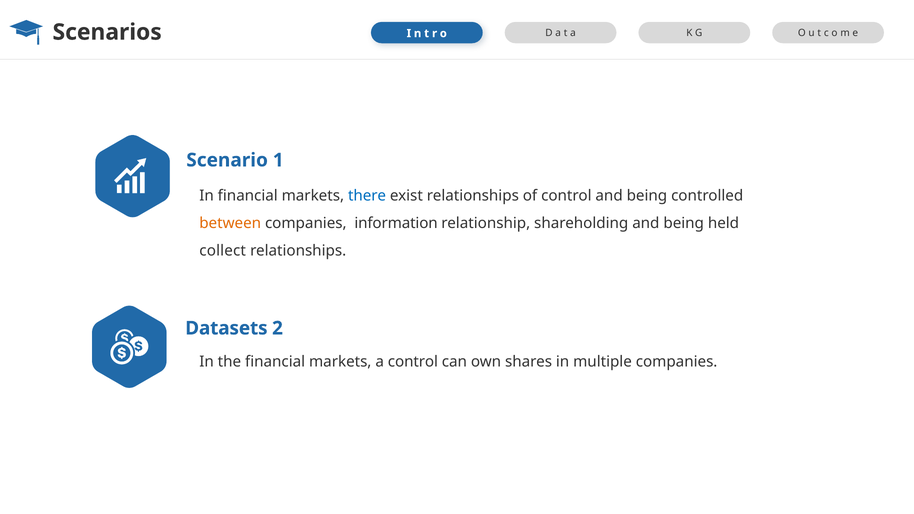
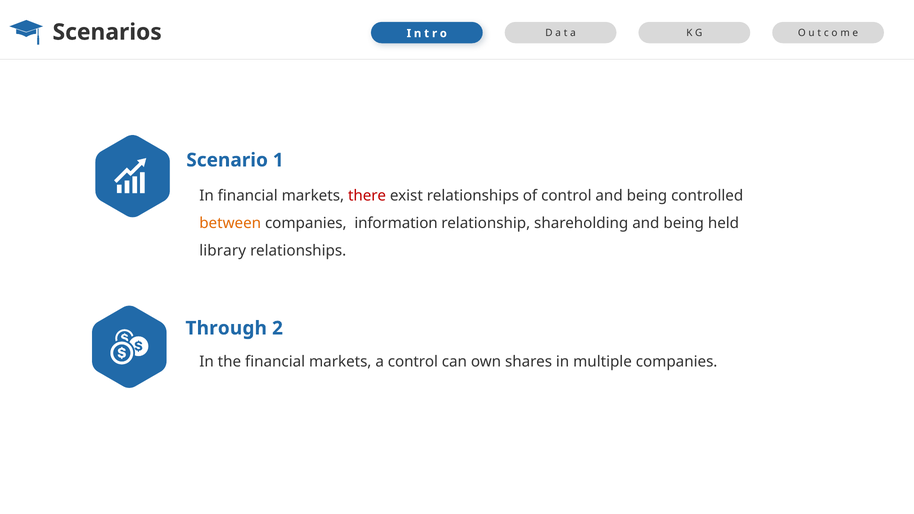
there colour: blue -> red (367, 196)
collect: collect -> library (223, 251)
Datasets: Datasets -> Through (226, 328)
